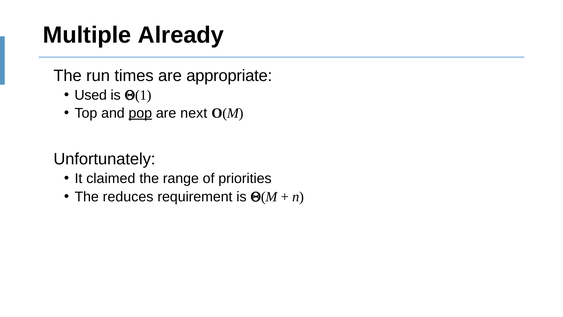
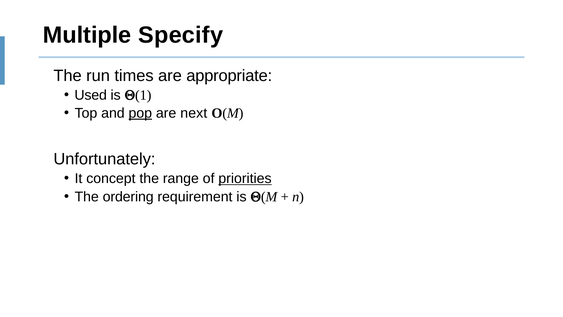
Already: Already -> Specify (181, 35)
claimed: claimed -> concept (111, 178)
priorities underline: none -> present (245, 178)
reduces: reduces -> ordering (128, 197)
